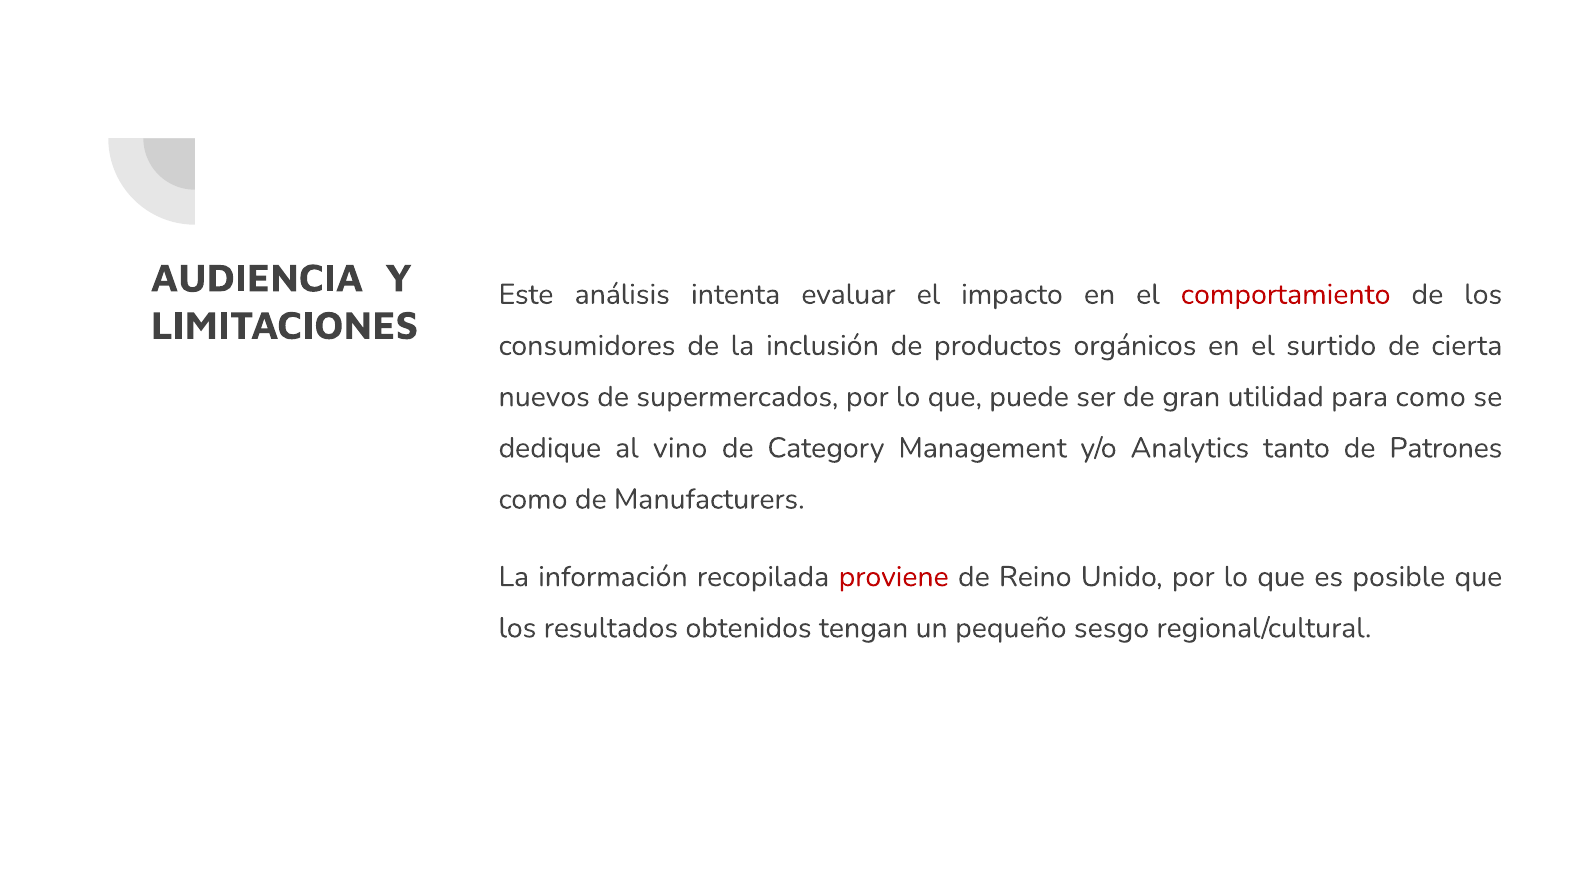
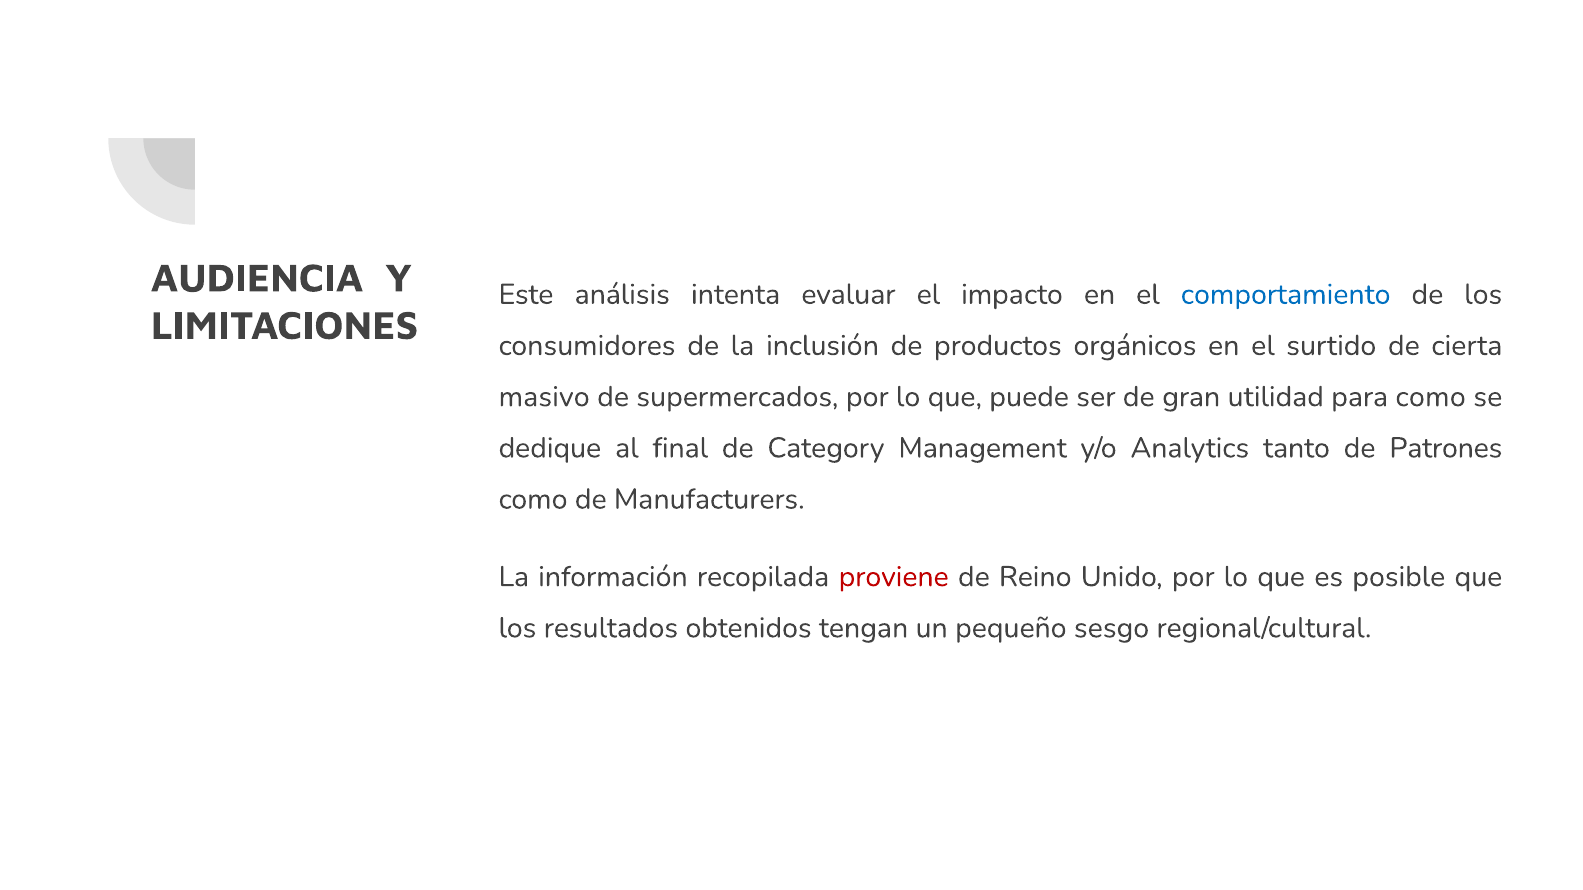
comportamiento colour: red -> blue (1286, 295)
nuevos: nuevos -> masivo (544, 397)
vino: vino -> final (680, 448)
